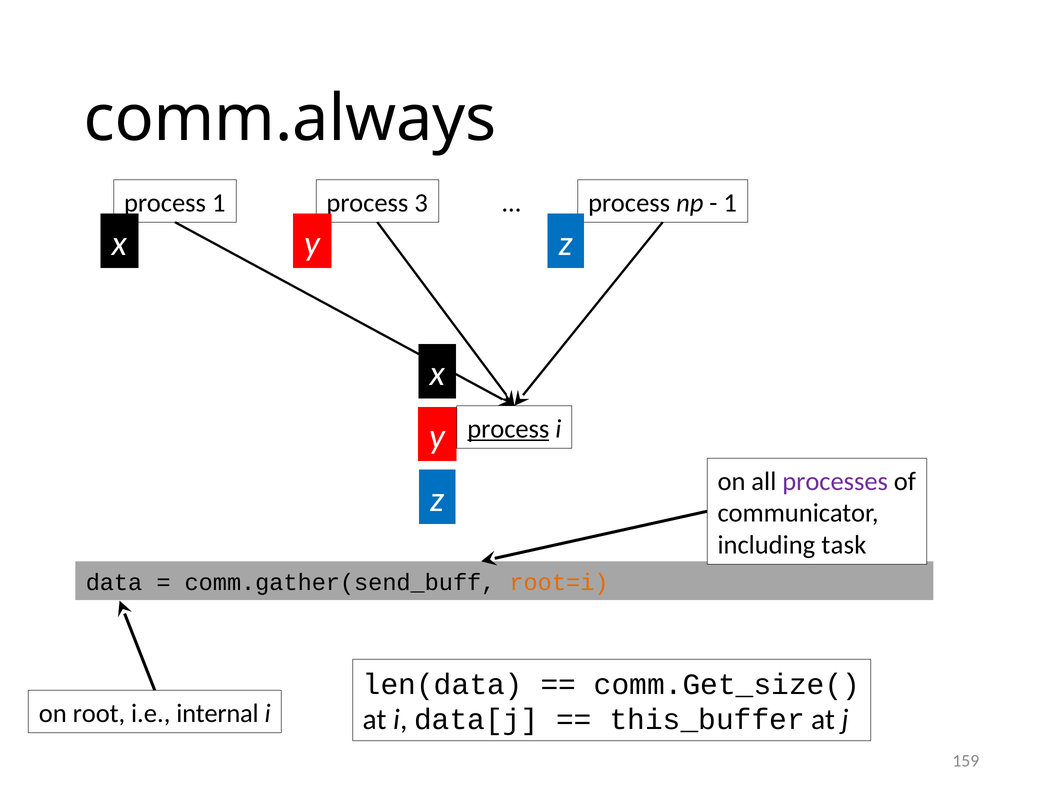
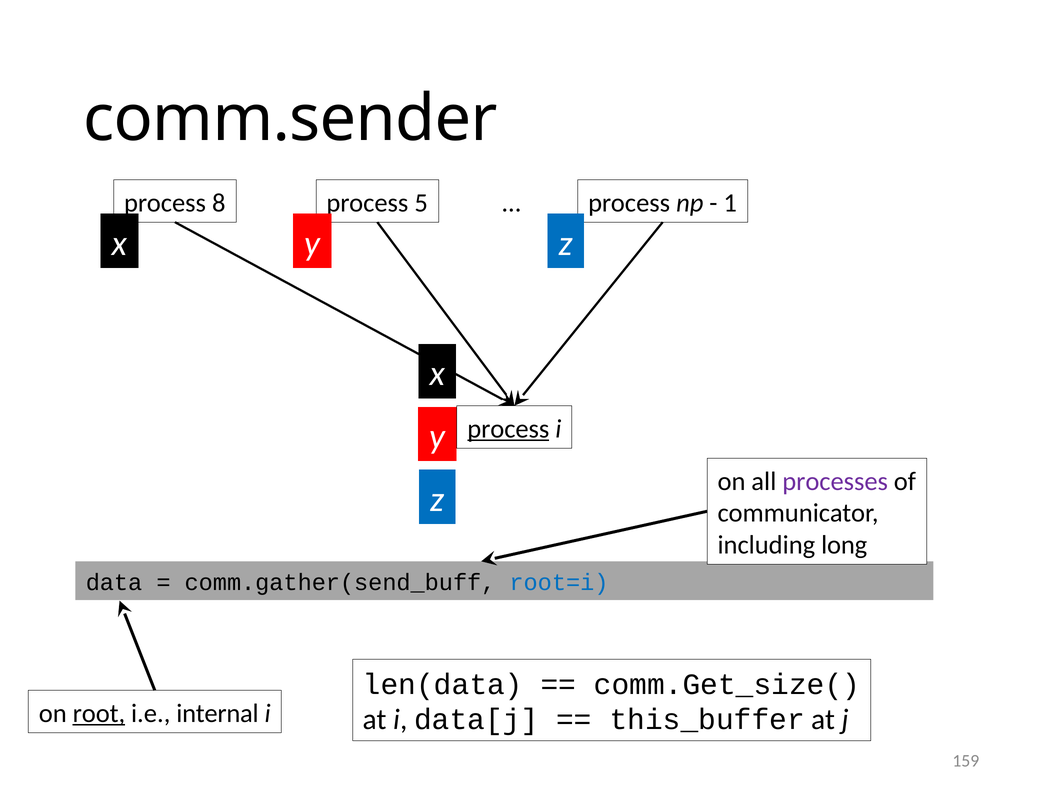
comm.always: comm.always -> comm.sender (290, 119)
process 1: 1 -> 8 (219, 203)
3: 3 -> 5 (421, 203)
task: task -> long (844, 545)
root=i colour: orange -> blue (559, 583)
root underline: none -> present (99, 714)
